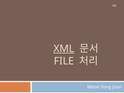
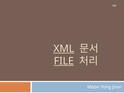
FILE underline: none -> present (64, 61)
